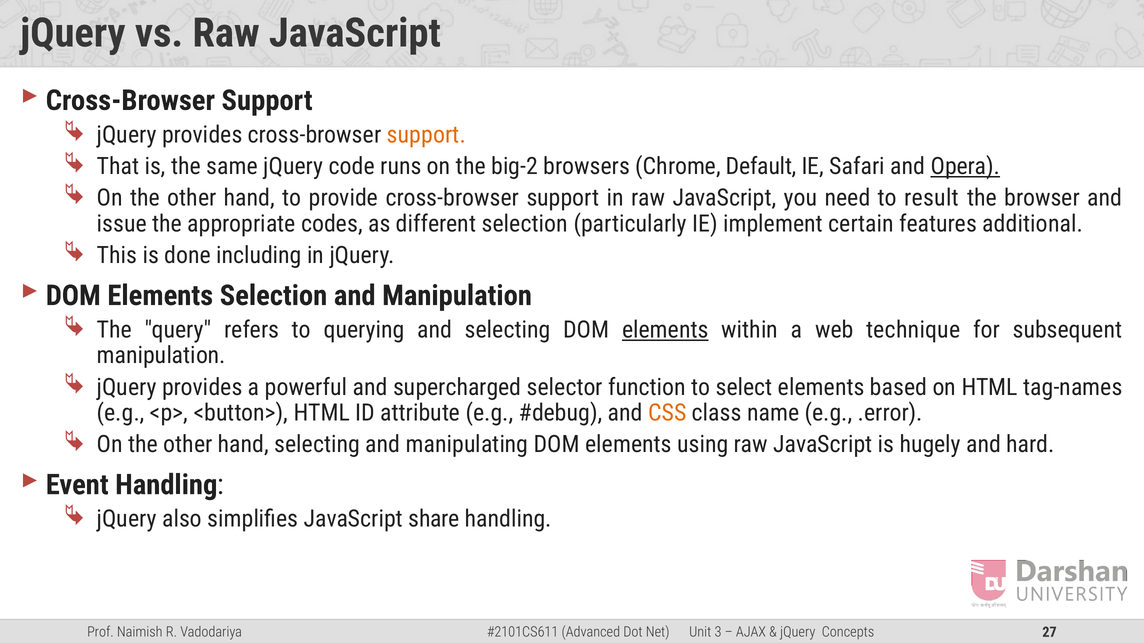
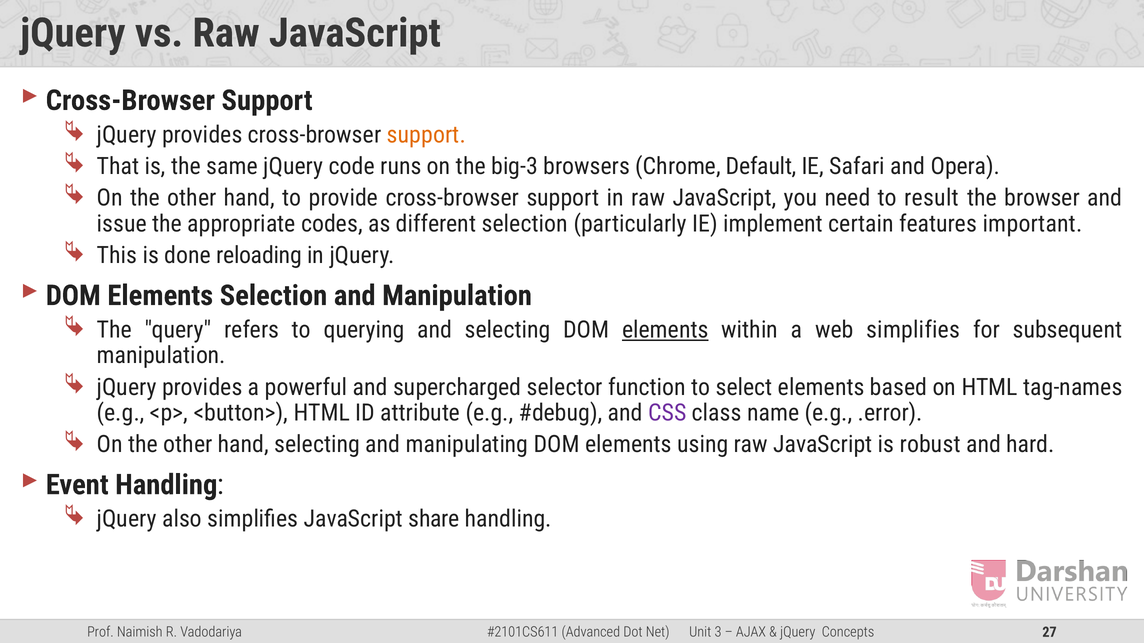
big-2: big-2 -> big-3 (515, 167)
Opera underline: present -> none (965, 167)
additional: additional -> important (1033, 224)
including: including -> reloading (259, 256)
web technique: technique -> simplifies (913, 330)
CSS colour: orange -> purple (667, 413)
hugely: hugely -> robust (930, 445)
